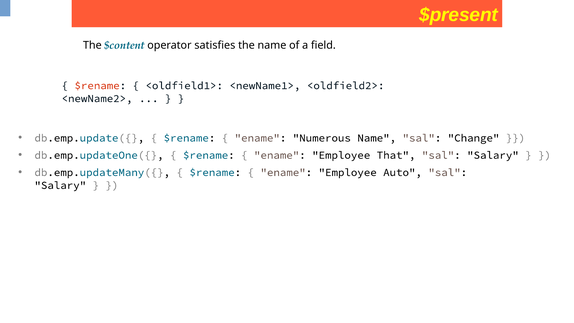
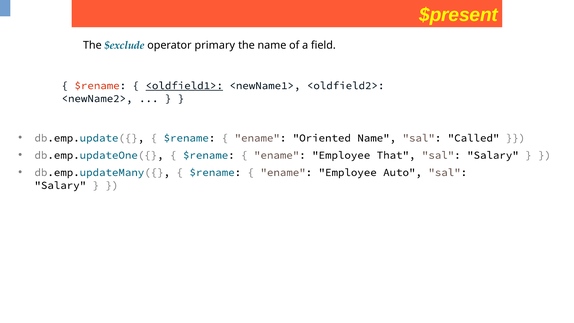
$content: $content -> $exclude (125, 45)
satisfies: satisfies -> primary (215, 45)
<oldfield1> underline: none -> present (184, 86)
Numerous: Numerous -> Oriented (322, 138)
Change: Change -> Called (474, 138)
